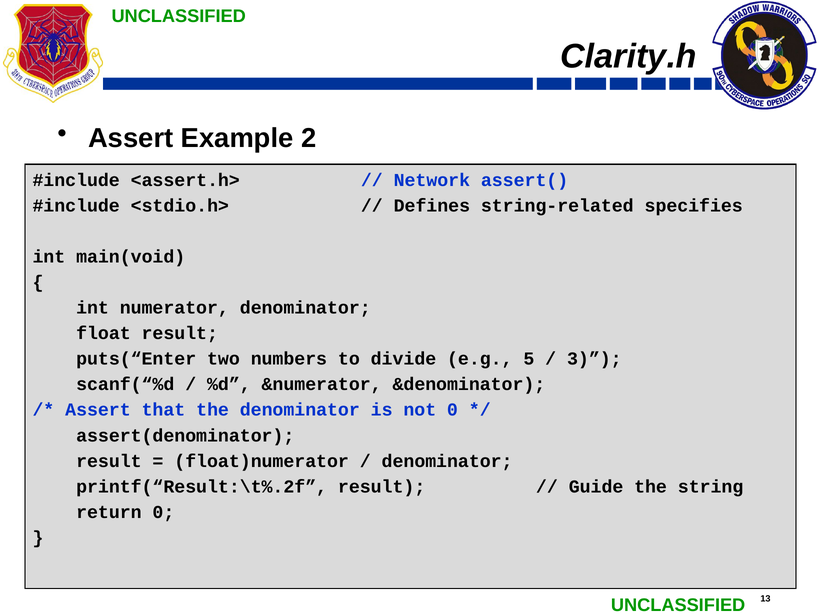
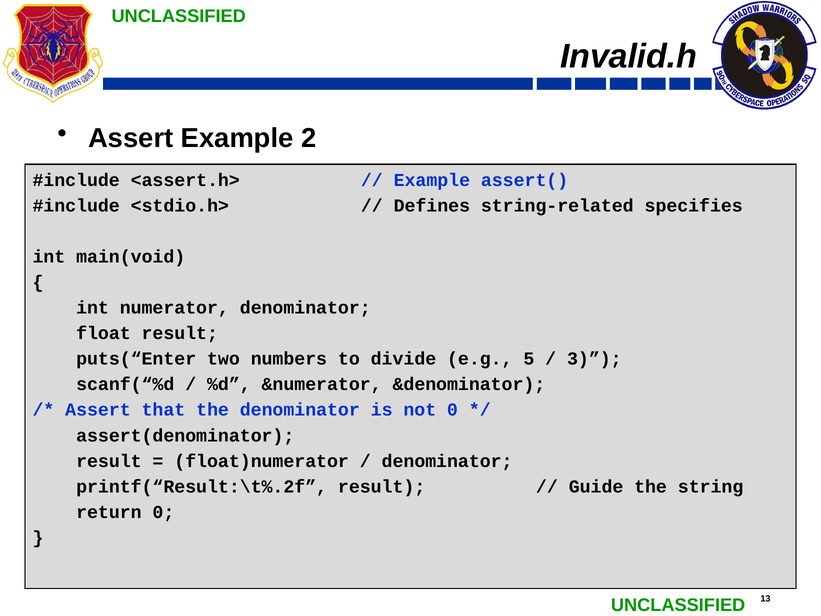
Clarity.h: Clarity.h -> Invalid.h (629, 56)
Network: Network -> Example (432, 180)
